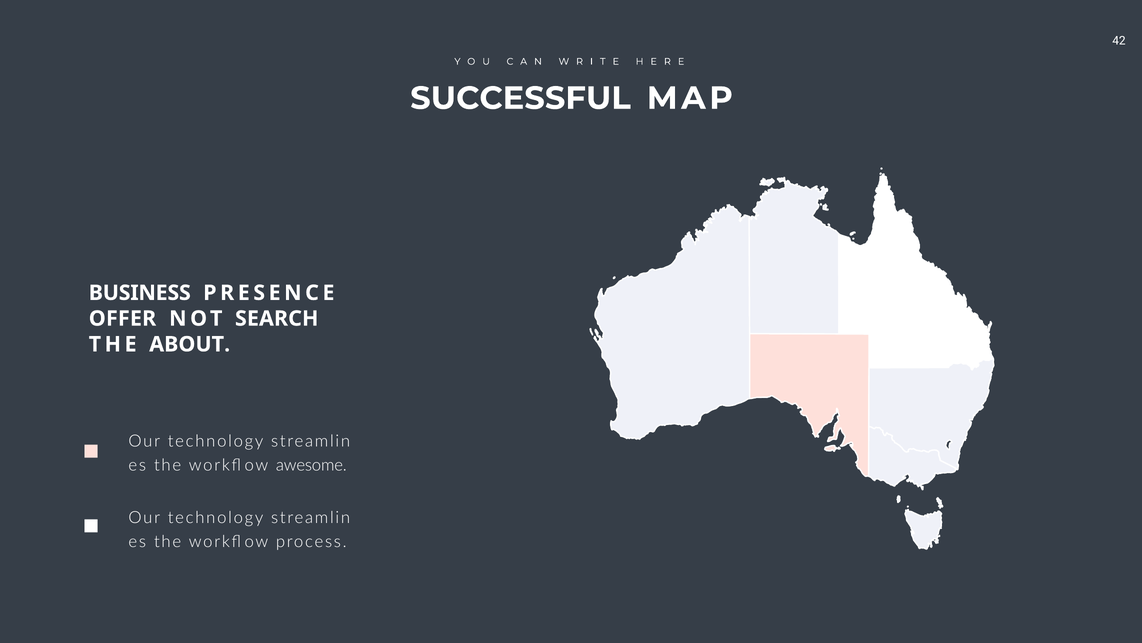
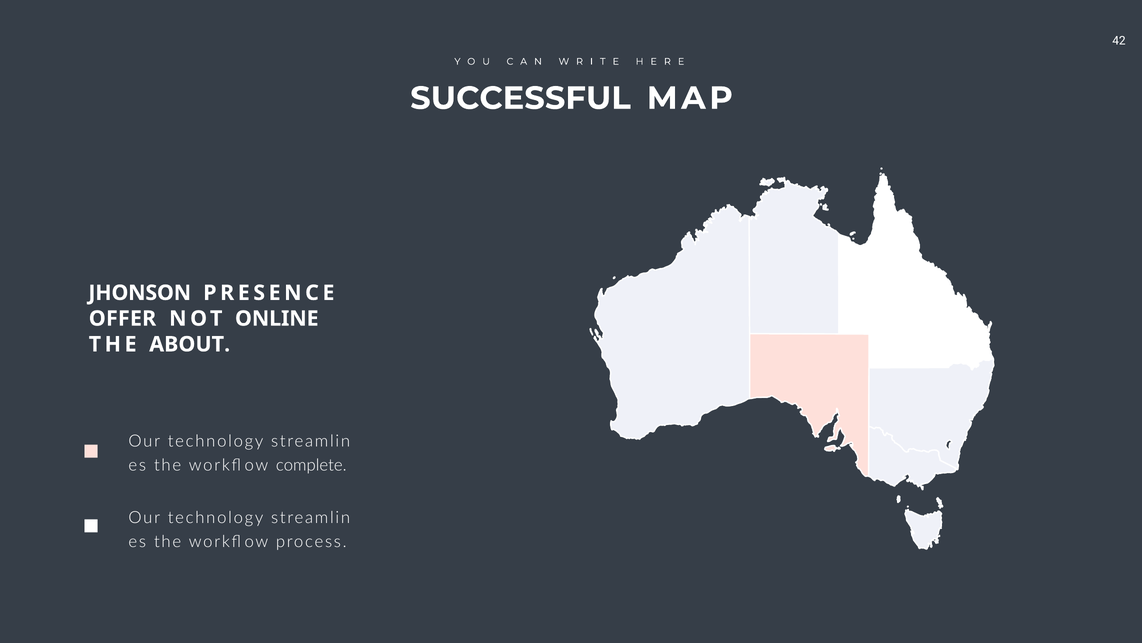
BUSINESS: BUSINESS -> JHONSON (140, 293)
SEARCH: SEARCH -> ONLINE (277, 318)
awesome: awesome -> complete (311, 465)
